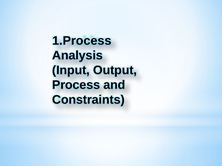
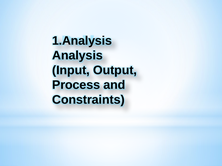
1.Process: 1.Process -> 1.Analysis (82, 41)
